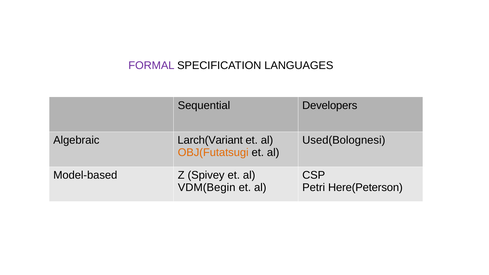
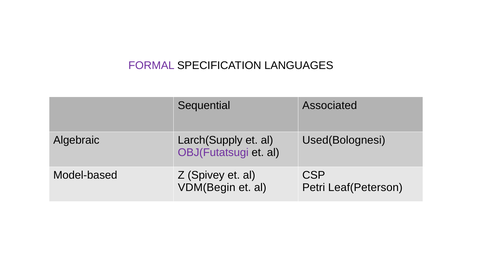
Developers: Developers -> Associated (330, 105)
Larch(Variant: Larch(Variant -> Larch(Supply (210, 140)
OBJ(Futatsugi colour: orange -> purple (213, 153)
Here(Peterson: Here(Peterson -> Leaf(Peterson (365, 188)
